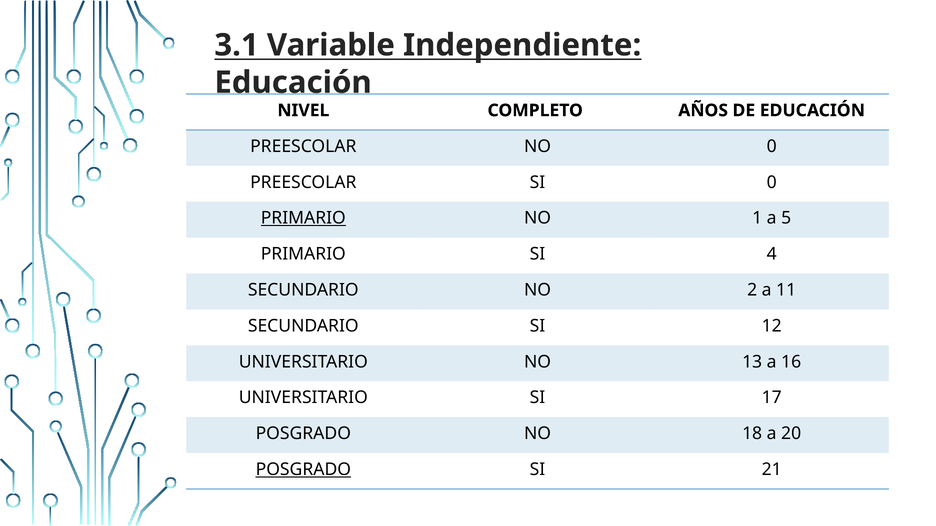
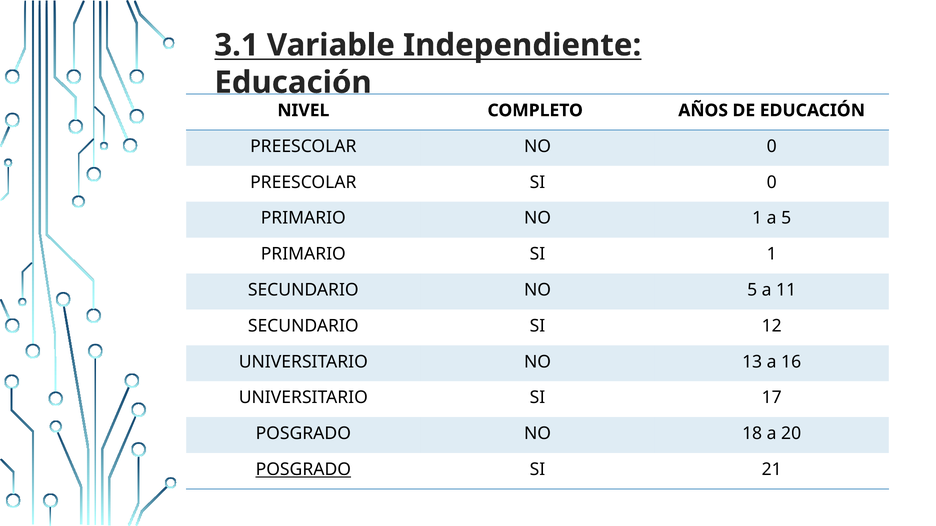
PRIMARIO underline: present -> none (303, 218)
SI 4: 4 -> 1 (772, 254)
NO 2: 2 -> 5 (752, 290)
